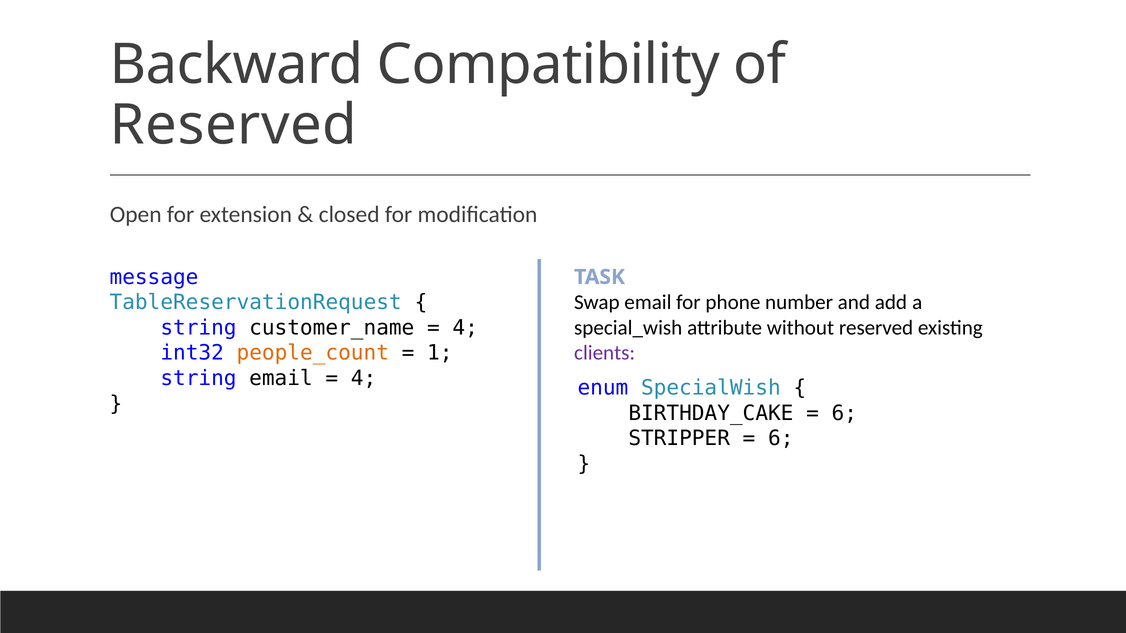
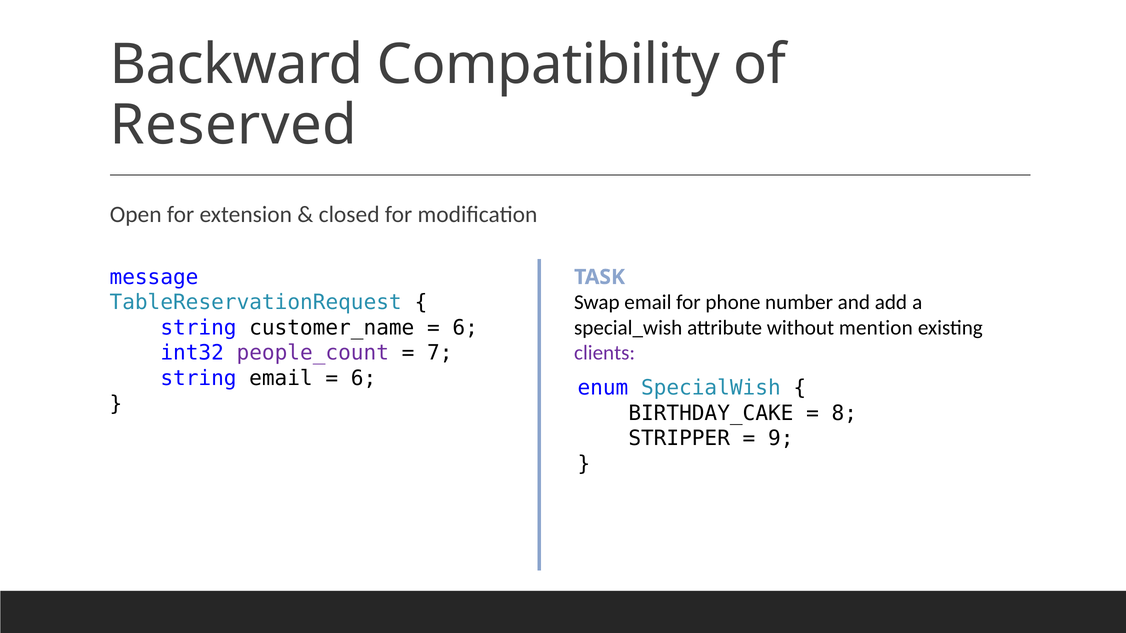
4: 4 -> 6 (465, 328)
without reserved: reserved -> mention (876, 328)
people_count colour: orange -> purple (313, 353)
1: 1 -> 7 (440, 353)
4: 4 -> 6 (364, 379)
6: 6 -> 8 (844, 413)
6: 6 -> 9 (781, 439)
